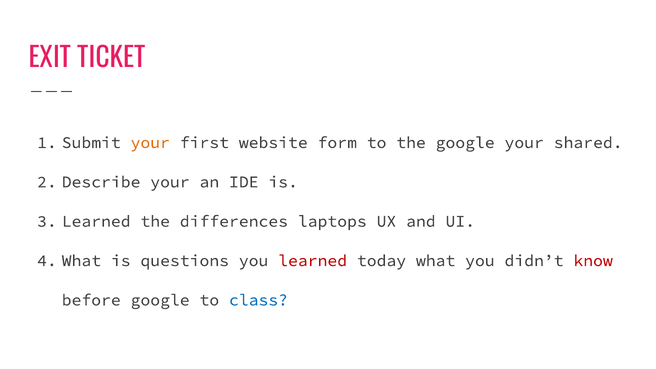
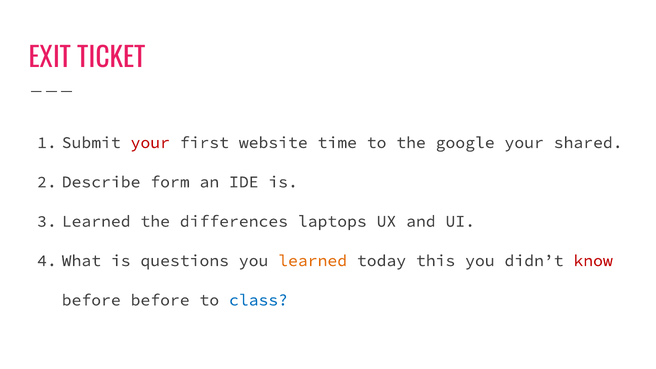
your colour: orange -> red (150, 143)
form: form -> time (337, 143)
Describe your: your -> form (170, 182)
learned colour: red -> orange (313, 261)
today what: what -> this (436, 261)
before google: google -> before (160, 300)
